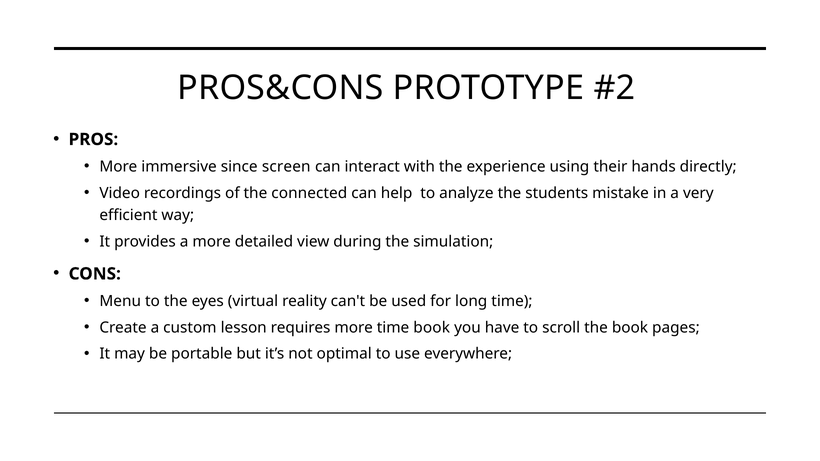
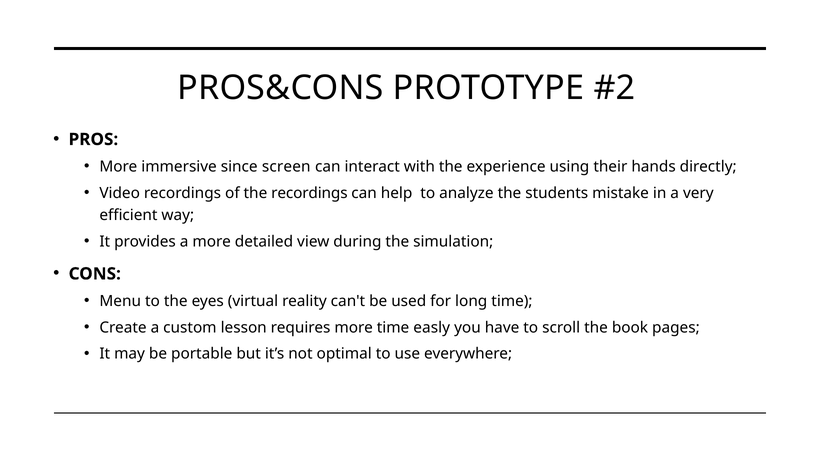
the connected: connected -> recordings (309, 193)
time book: book -> easly (432, 328)
